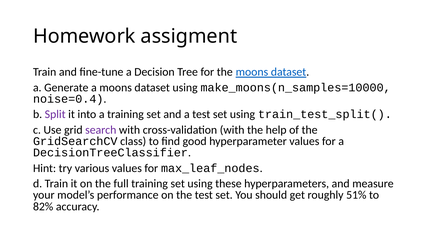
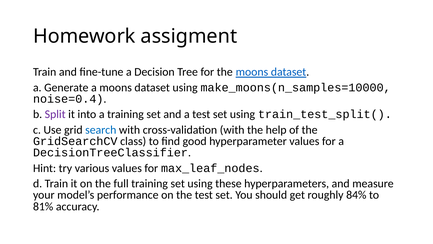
search colour: purple -> blue (101, 130)
51%: 51% -> 84% (356, 195)
82%: 82% -> 81% (43, 206)
